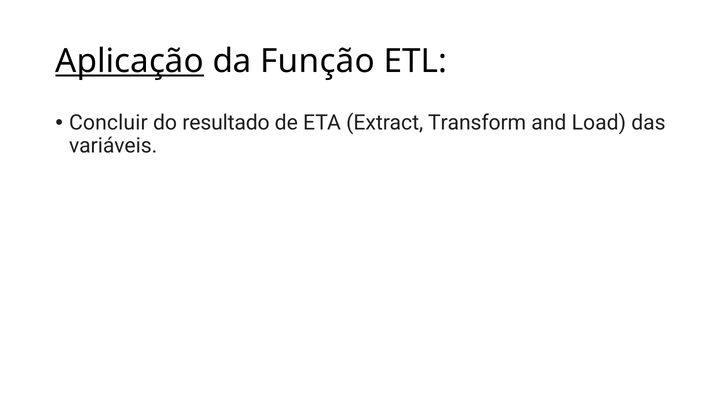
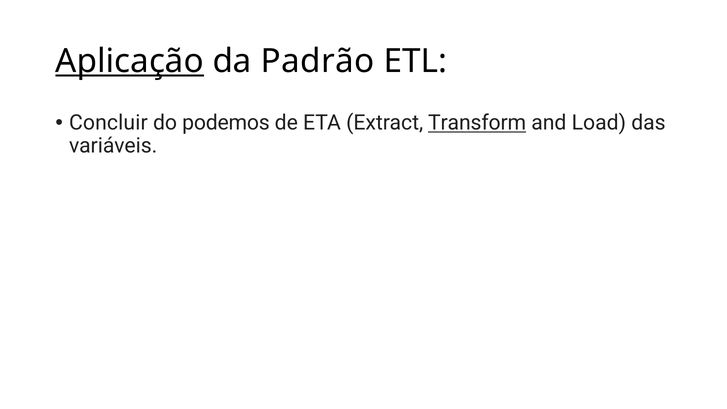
Função: Função -> Padrão (318, 61)
resultado: resultado -> podemos (226, 123)
Transform underline: none -> present (477, 123)
